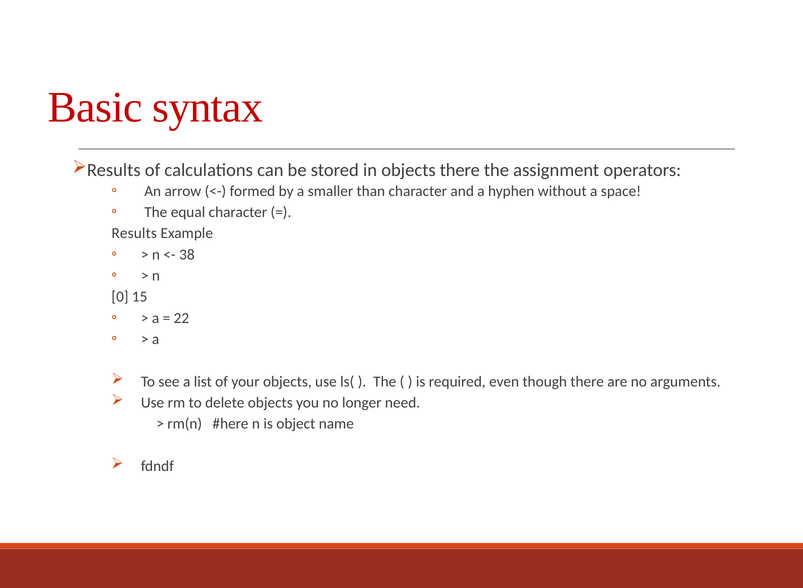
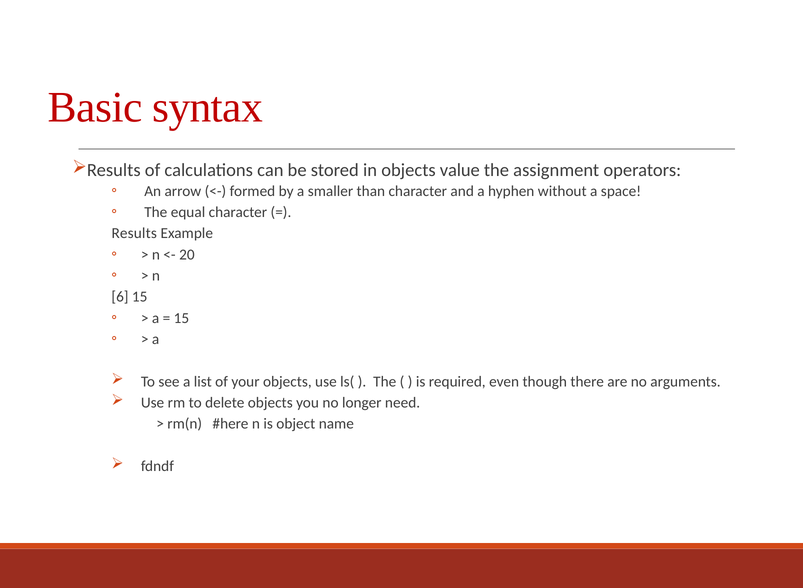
objects there: there -> value (460, 170)
38: 38 -> 20 (187, 255)
0: 0 -> 6 (120, 297)
22: 22 -> 15 (181, 318)
